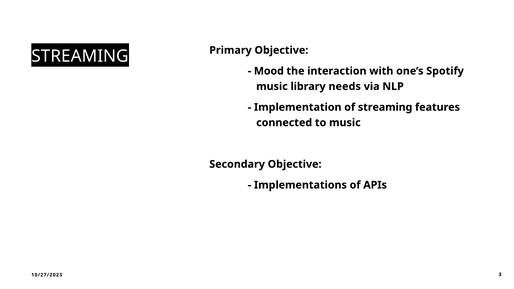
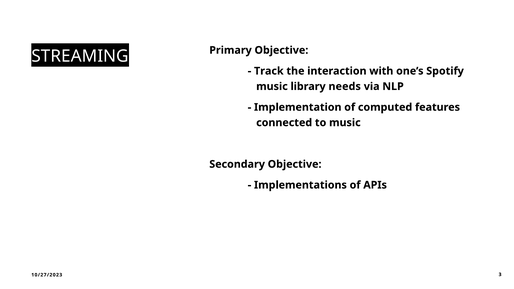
Mood: Mood -> Track (269, 71)
of streaming: streaming -> computed (385, 107)
